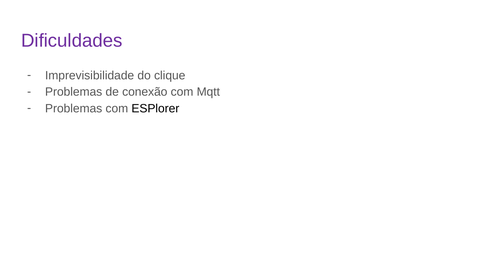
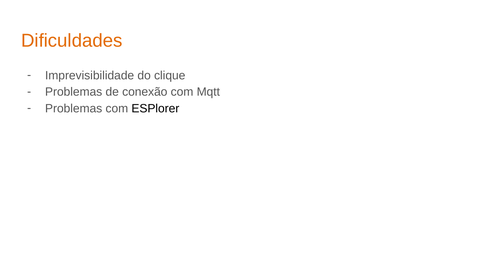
Dificuldades colour: purple -> orange (72, 41)
